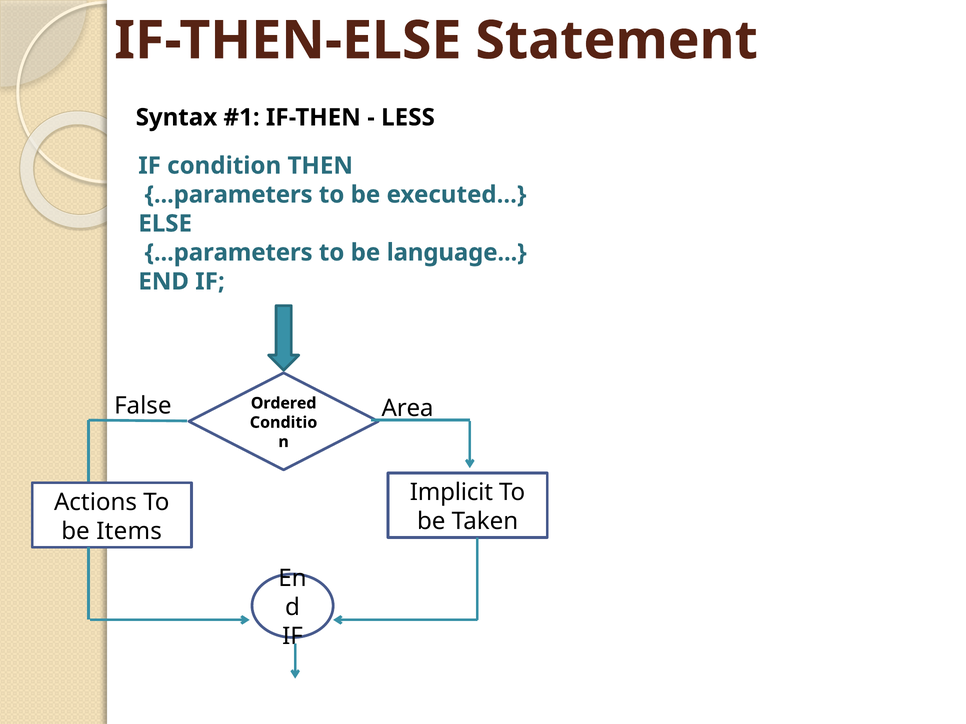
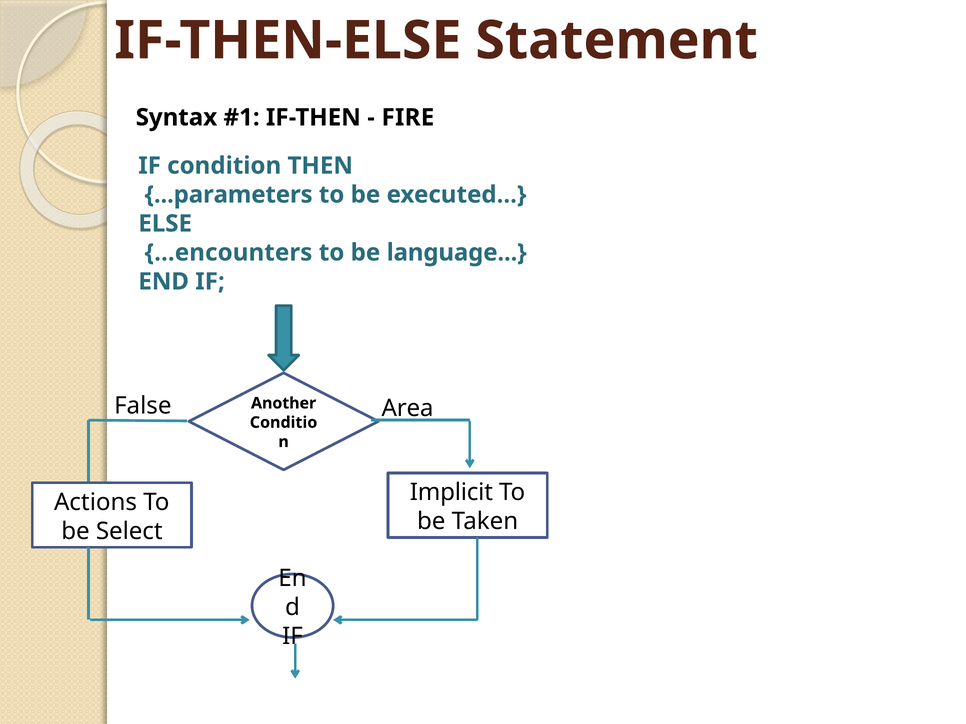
LESS: LESS -> FIRE (408, 117)
...parameters: ...parameters -> ...encounters (228, 253)
Ordered: Ordered -> Another (284, 403)
Items: Items -> Select (129, 531)
